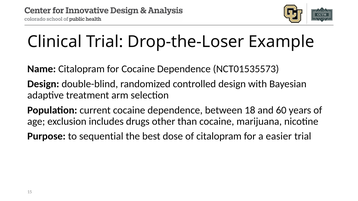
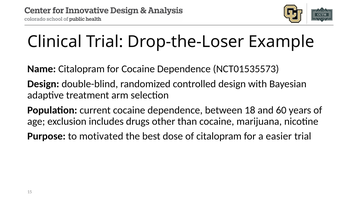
sequential: sequential -> motivated (101, 137)
